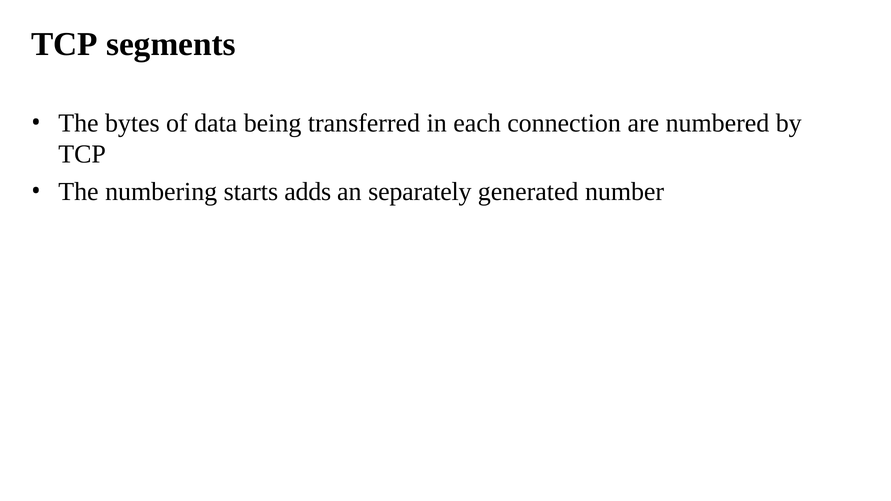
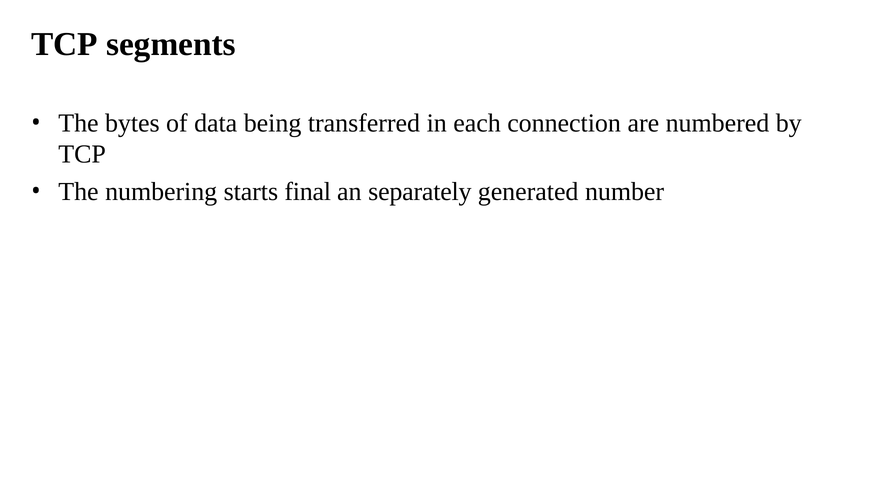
adds: adds -> final (308, 192)
